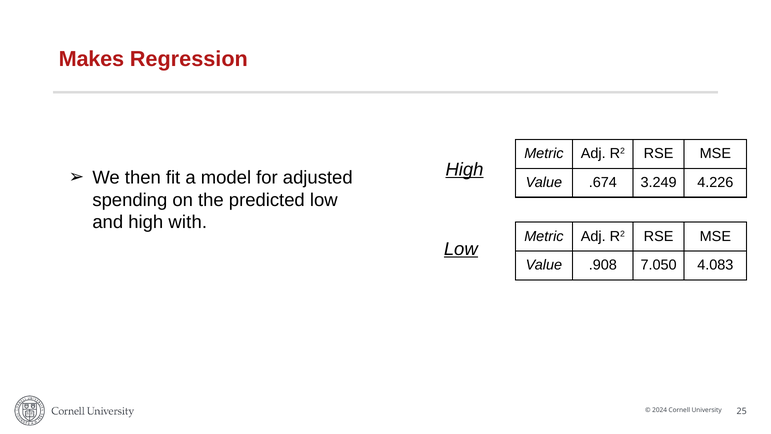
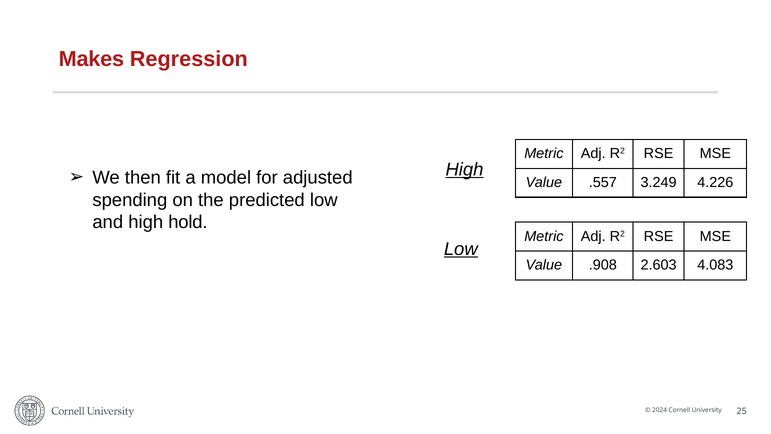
.674: .674 -> .557 (603, 182)
with: with -> hold (188, 222)
7.050: 7.050 -> 2.603 (659, 265)
